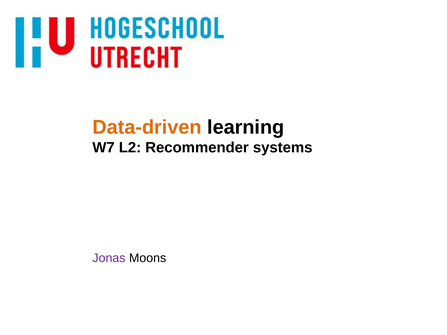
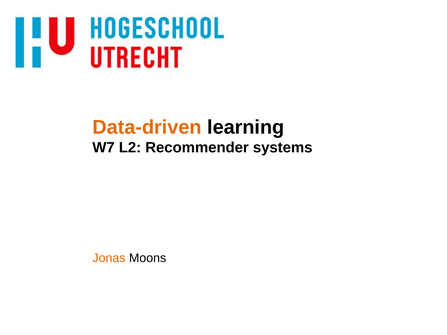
Jonas colour: purple -> orange (109, 258)
